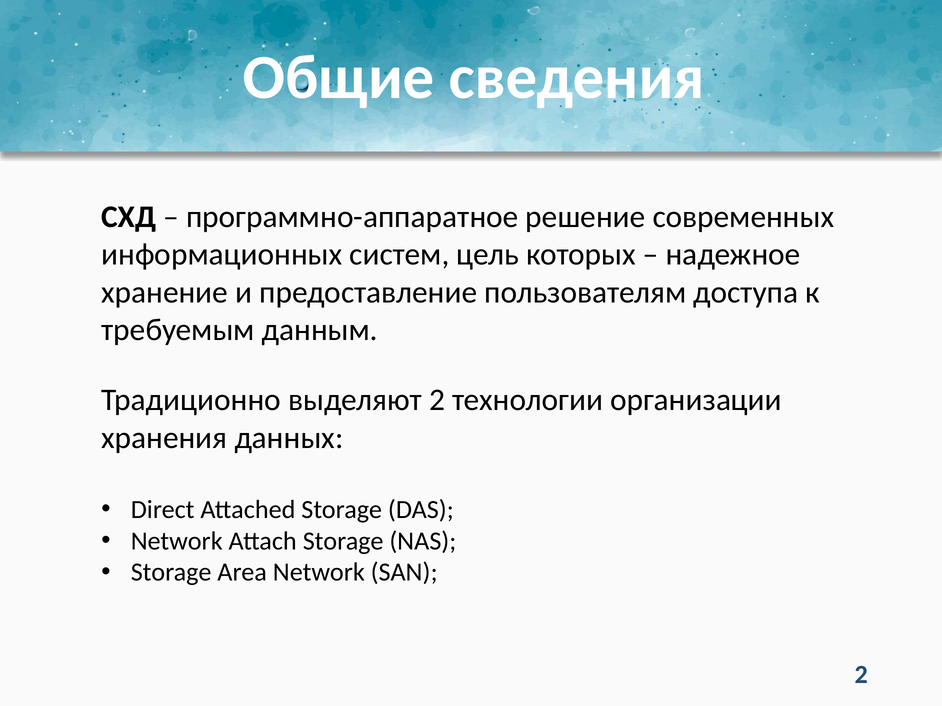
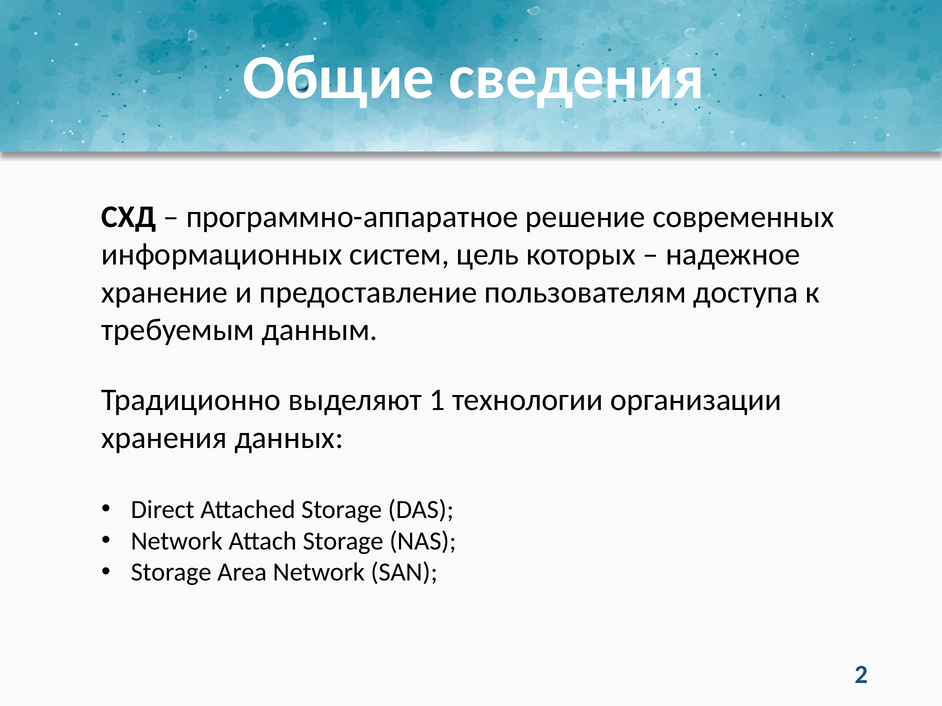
выделяют 2: 2 -> 1 (437, 400)
